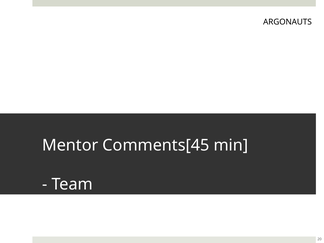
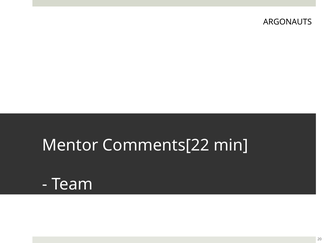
Comments[45: Comments[45 -> Comments[22 (156, 145)
